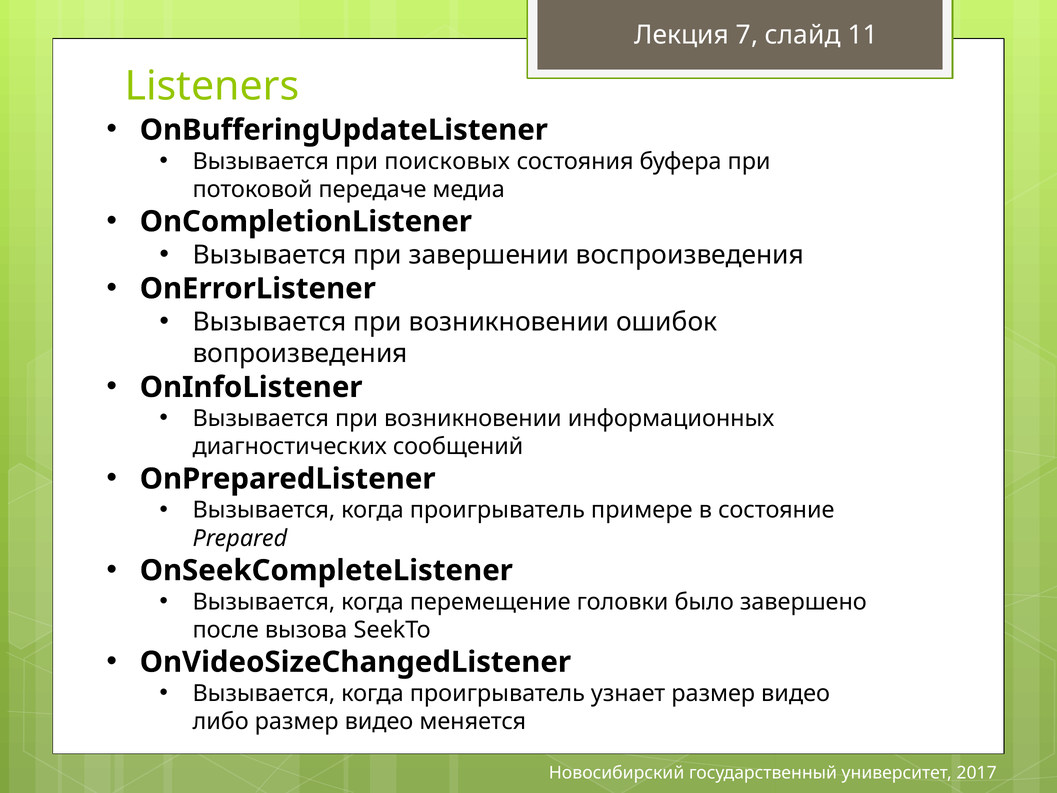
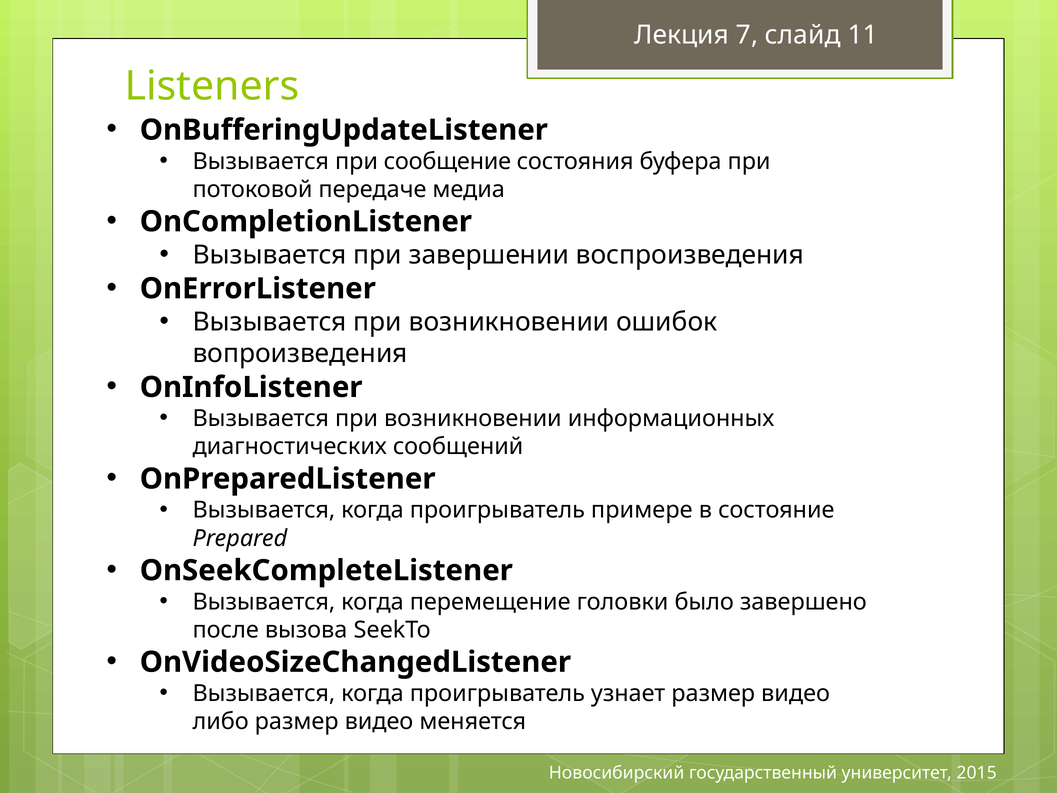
поисковых: поисковых -> сообщение (447, 161)
2017: 2017 -> 2015 (977, 773)
